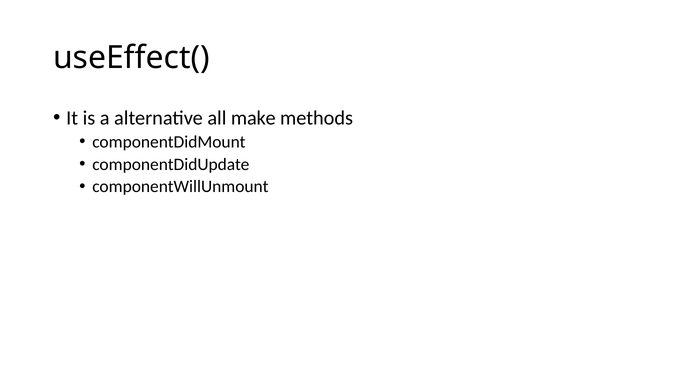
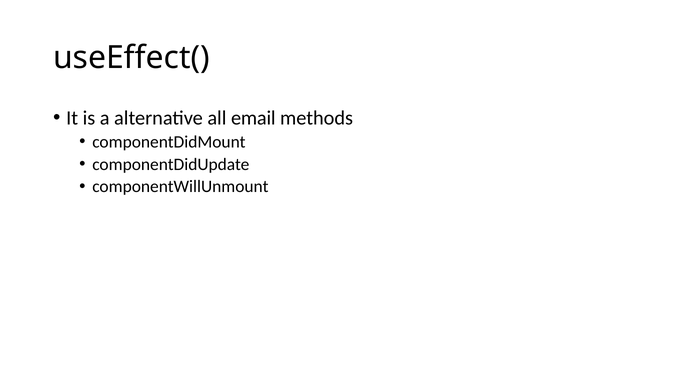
make: make -> email (253, 118)
